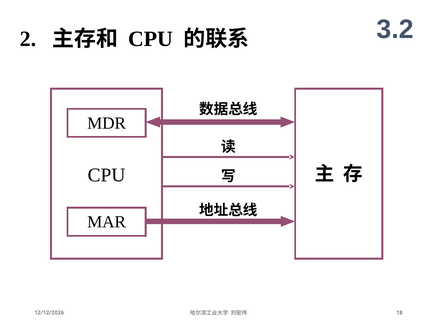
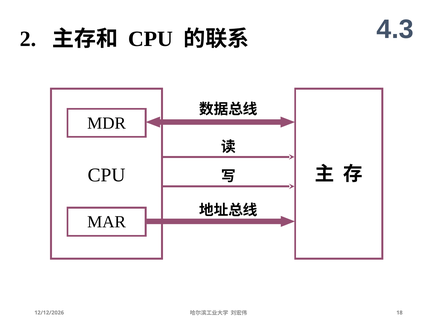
3.2: 3.2 -> 4.3 (395, 29)
